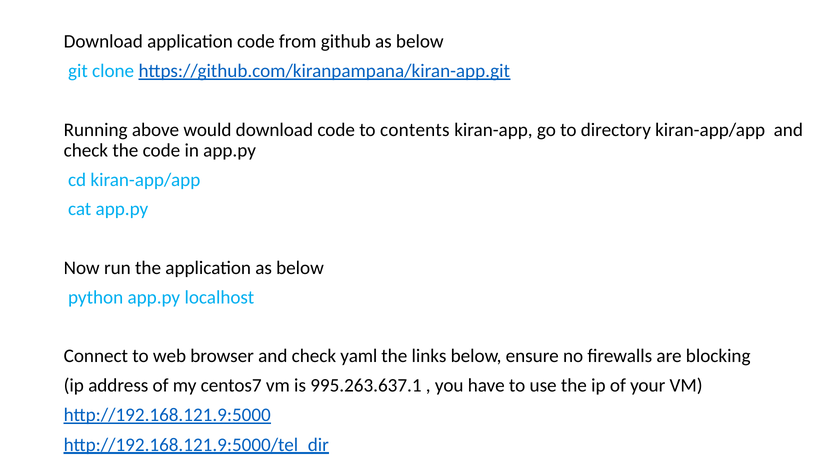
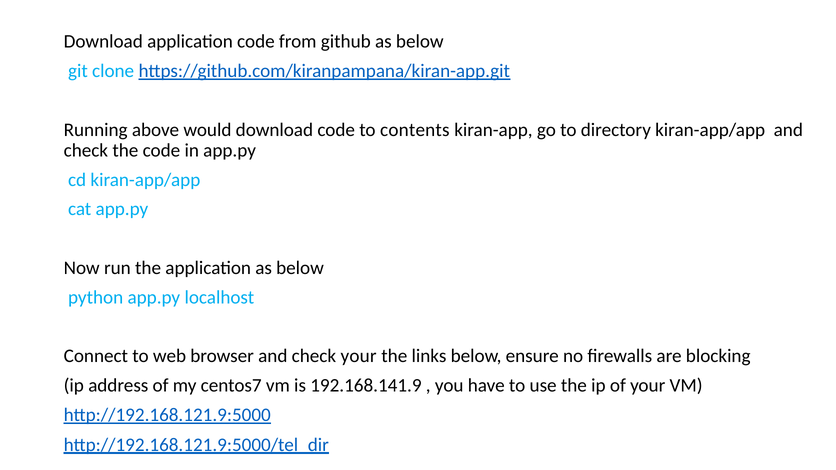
check yaml: yaml -> your (359, 356)
995.263.637.1: 995.263.637.1 -> 192.168.141.9 (366, 386)
